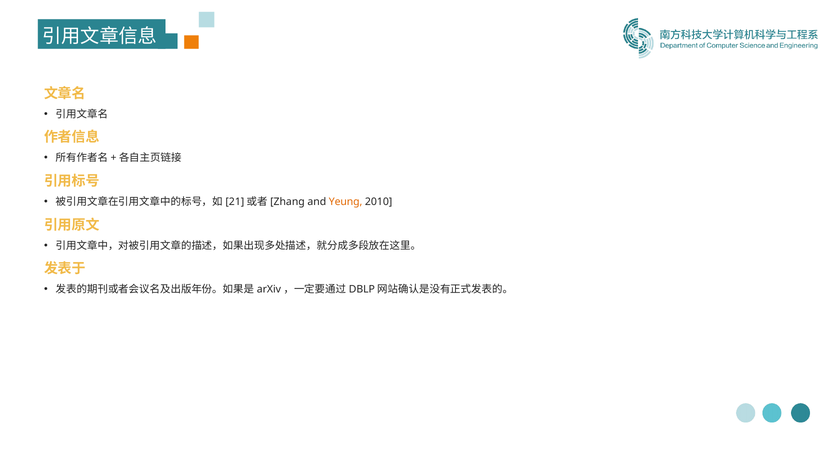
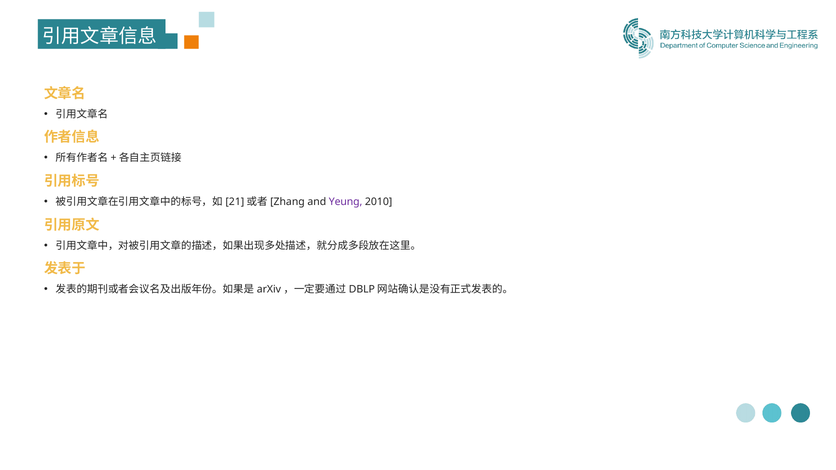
Yeung colour: orange -> purple (346, 202)
